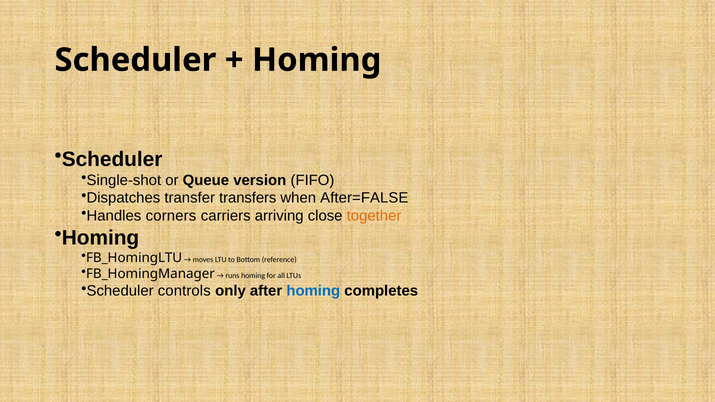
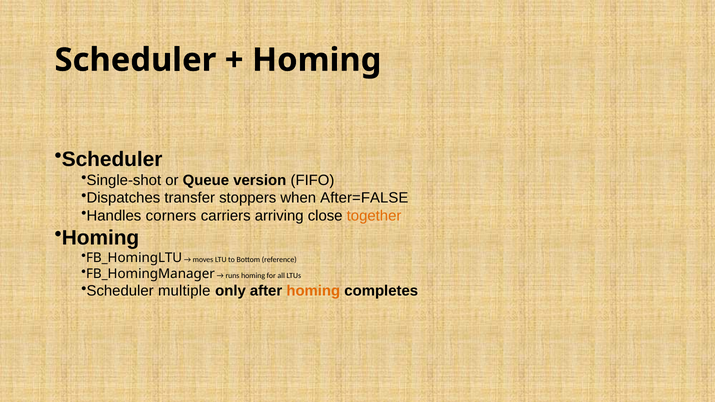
transfers: transfers -> stoppers (248, 198)
controls: controls -> multiple (184, 291)
homing colour: blue -> orange (313, 291)
